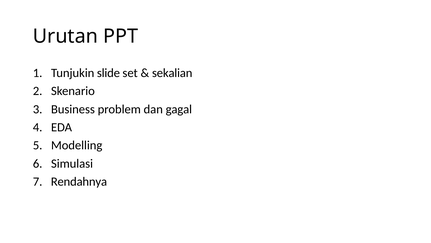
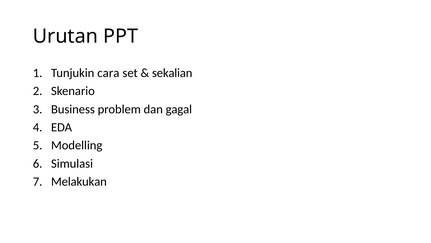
slide: slide -> cara (108, 73)
Rendahnya: Rendahnya -> Melakukan (79, 181)
